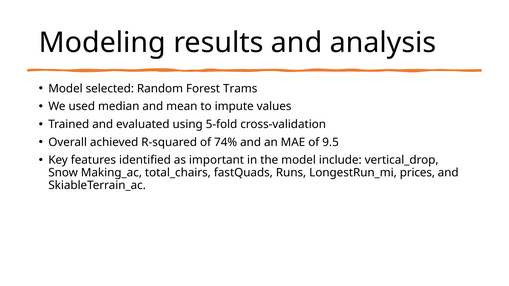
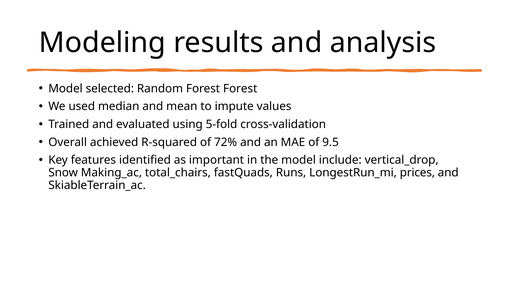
Forest Trams: Trams -> Forest (240, 89)
74%: 74% -> 72% (226, 142)
